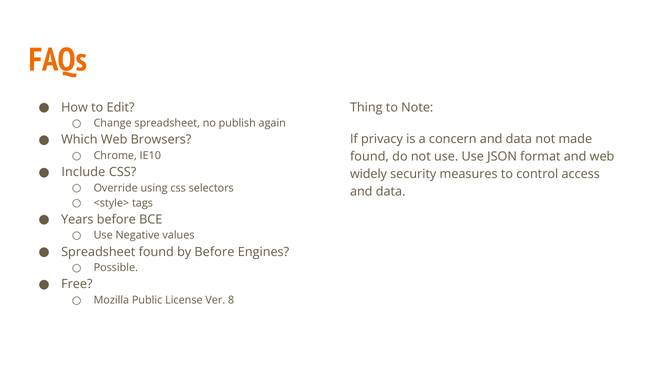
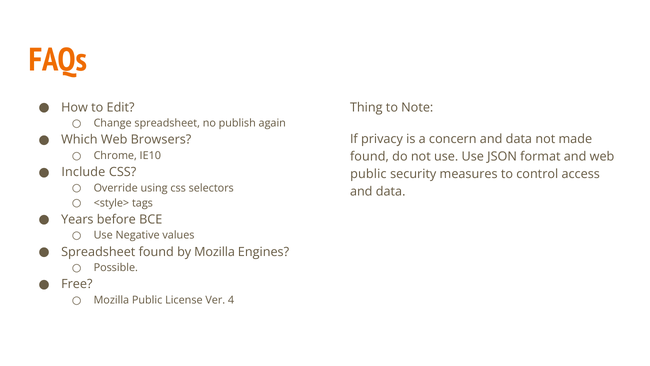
widely: widely -> public (368, 174)
by Before: Before -> Mozilla (215, 252)
8: 8 -> 4 (231, 300)
